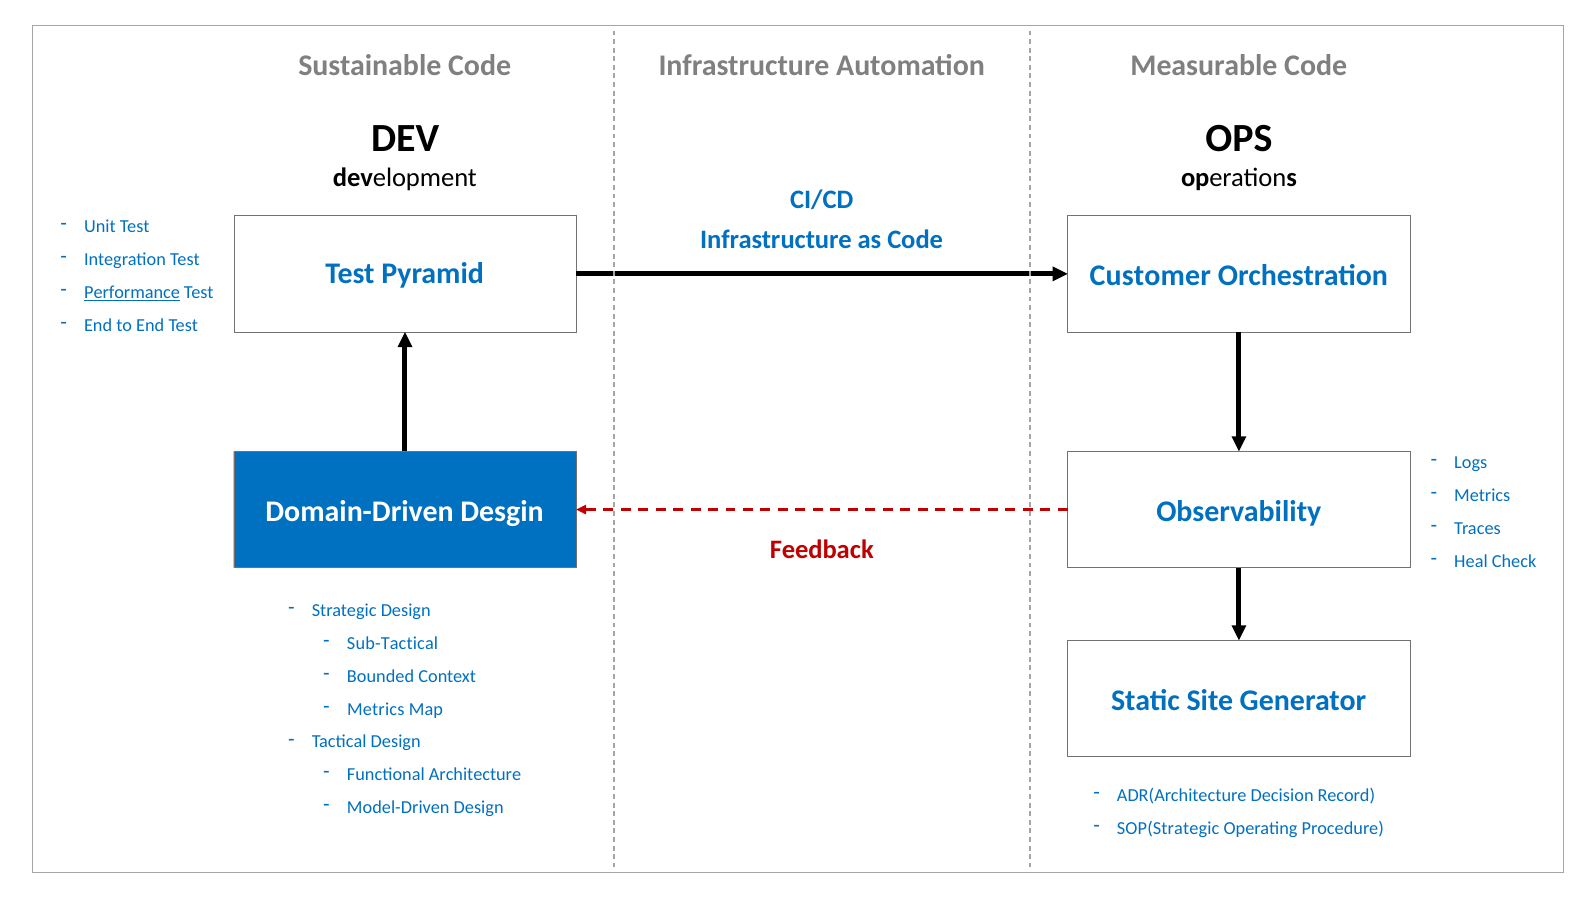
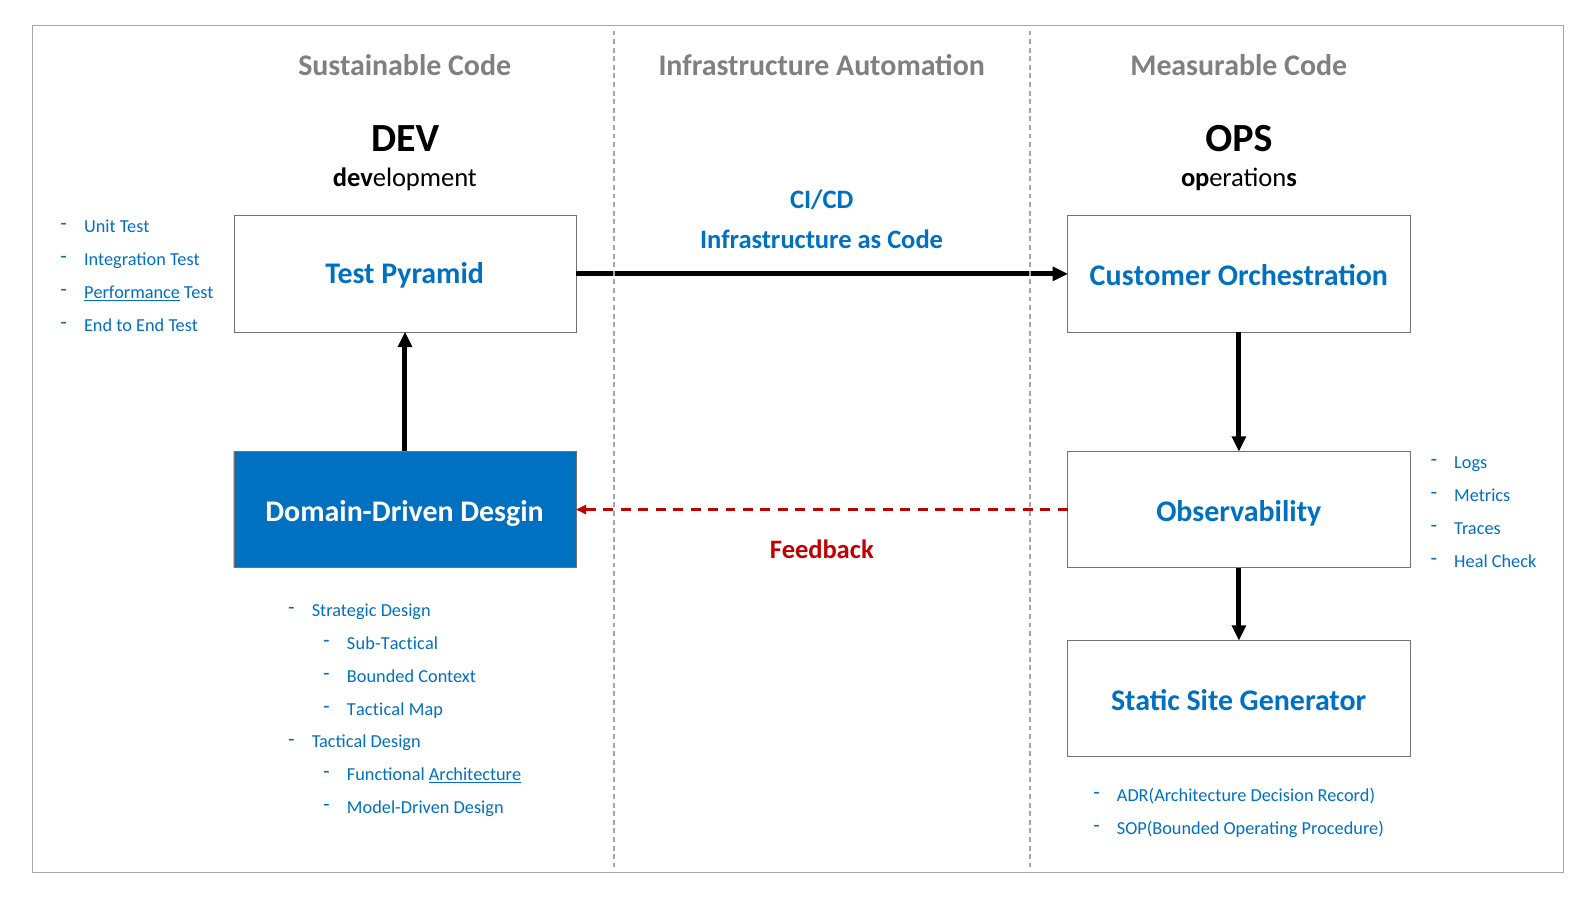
Metrics: Metrics -> Tactical (376, 709)
Architecture underline: none -> present (475, 775)
SOP(Strategic: SOP(Strategic -> SOP(Bounded (1168, 828)
